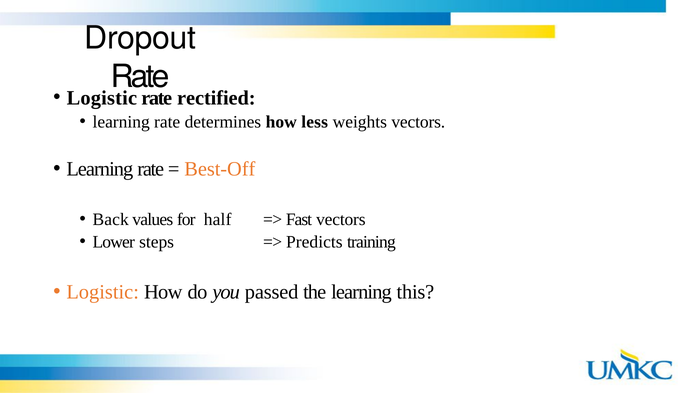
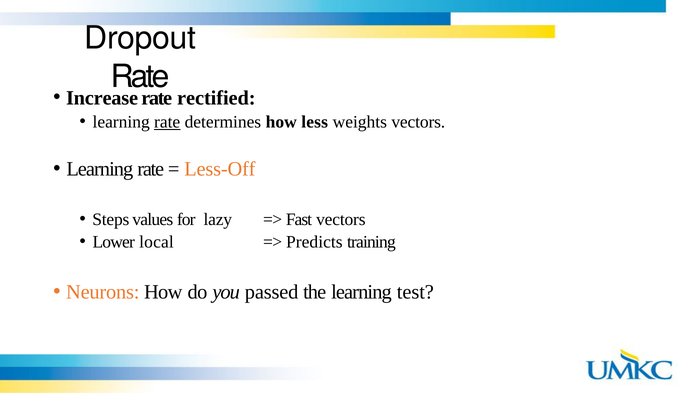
Logistic: Logistic -> Increase (102, 98)
rate underline: none -> present (167, 122)
Best-Off: Best-Off -> Less-Off (220, 169)
Back: Back -> Steps (111, 220)
half: half -> lazy (218, 220)
steps: steps -> local (157, 242)
Logistic: Logistic -> Neurons (103, 292)
this: this -> test (415, 292)
